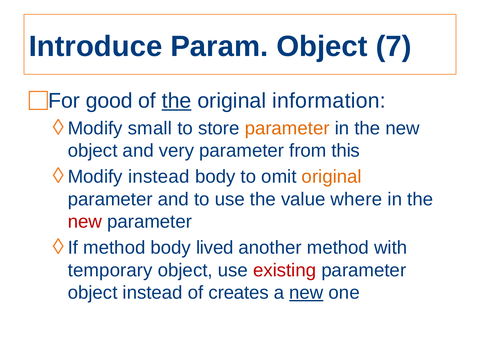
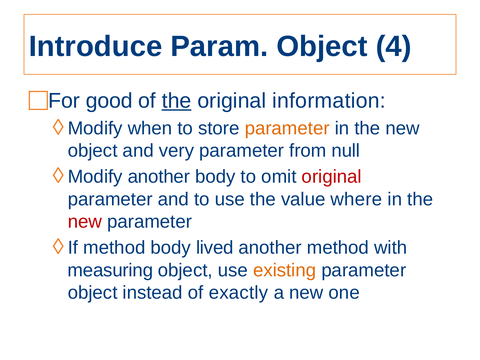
7: 7 -> 4 (394, 46)
small: small -> when (150, 128)
this: this -> null (346, 151)
Modify instead: instead -> another (159, 177)
original colour: orange -> red (332, 177)
temporary: temporary -> measuring (110, 270)
existing colour: red -> orange (285, 270)
creates: creates -> exactly (238, 293)
new underline: present -> none (306, 293)
